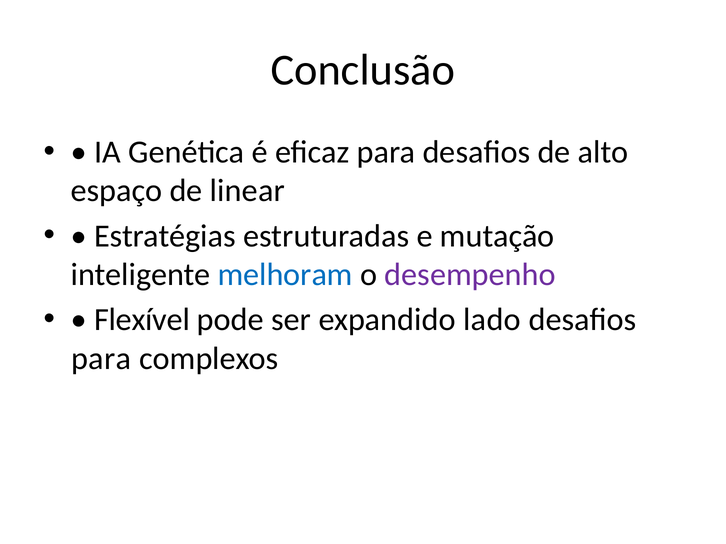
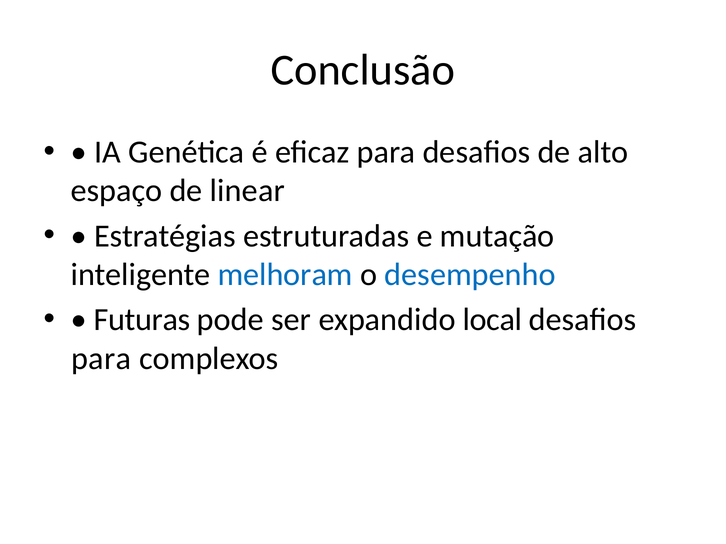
desempenho colour: purple -> blue (470, 275)
Flexível: Flexível -> Futuras (142, 320)
lado: lado -> local (492, 320)
